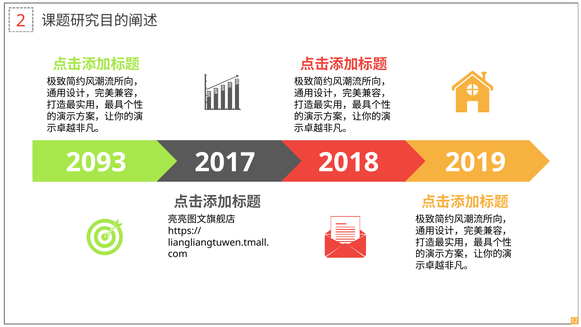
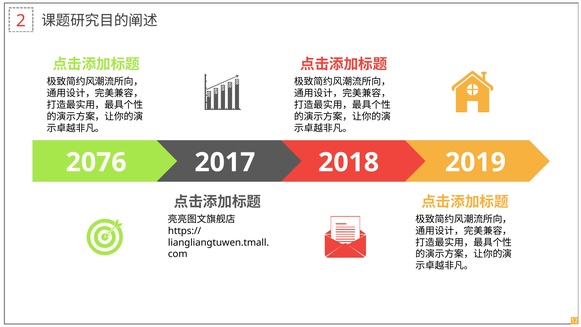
2093: 2093 -> 2076 (96, 162)
